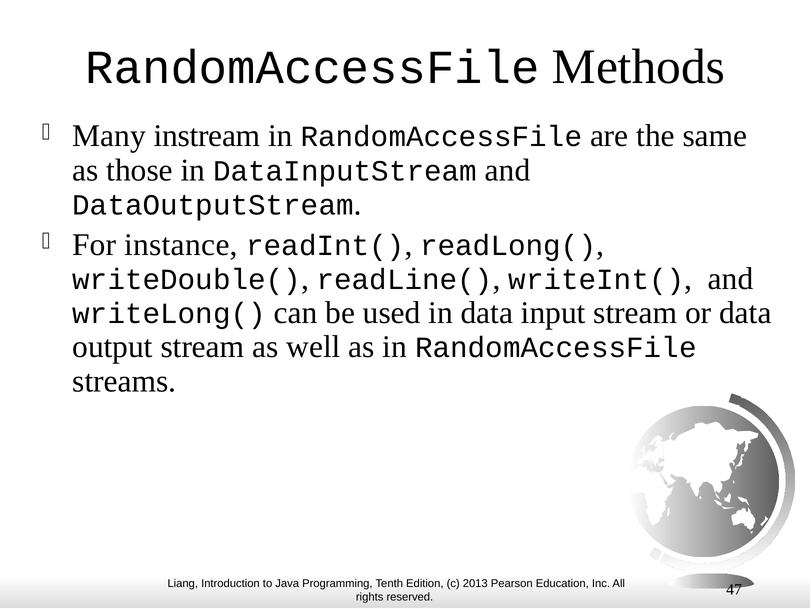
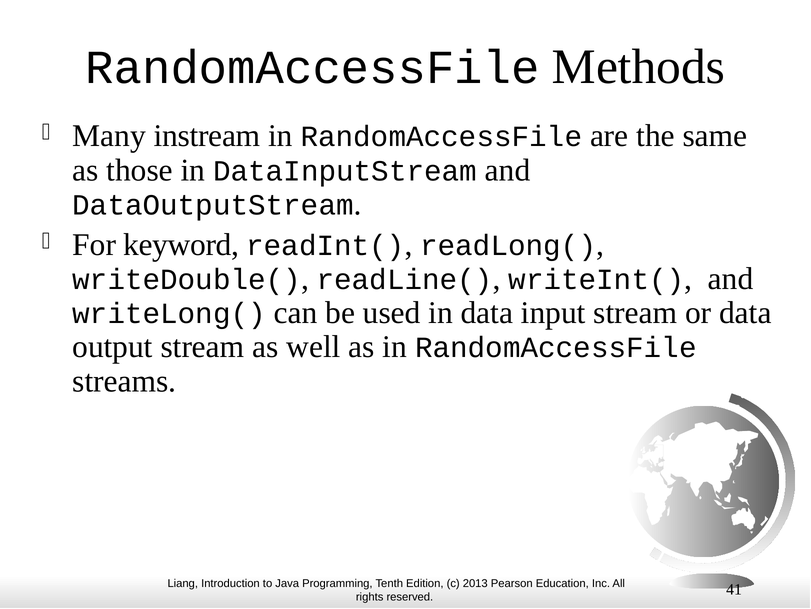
instance: instance -> keyword (181, 244)
47: 47 -> 41 (734, 589)
